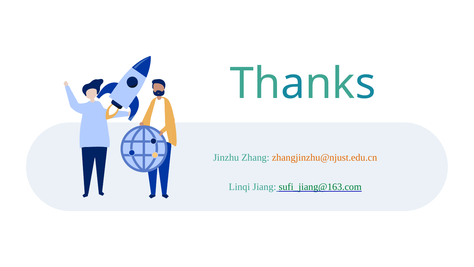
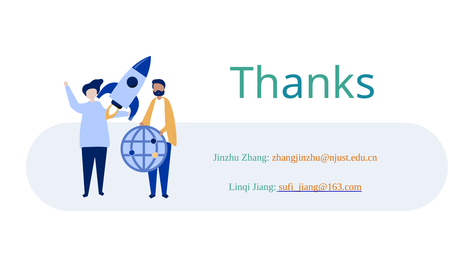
sufi_jiang@163.com colour: green -> orange (320, 187)
